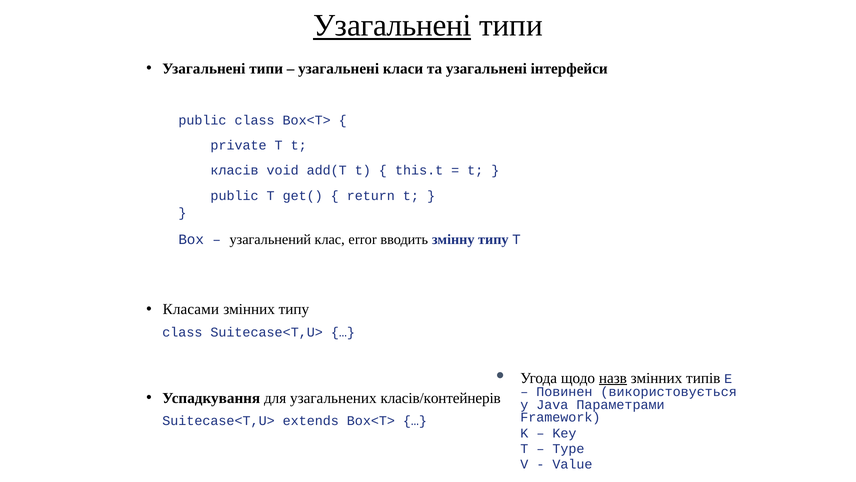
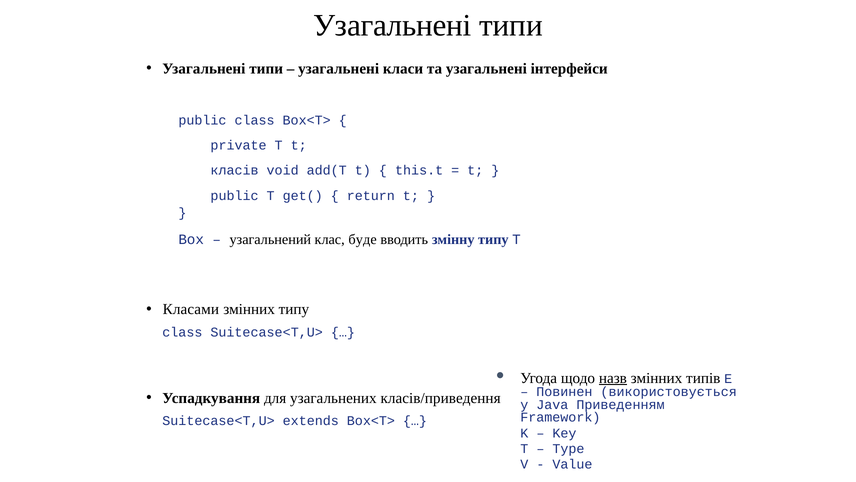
Узагальнені underline: present -> none (392, 26)
error: error -> буде (363, 239)
класів/контейнерів: класів/контейнерів -> класів/приведення (441, 398)
Параметрами: Параметрами -> Приведенням (620, 404)
